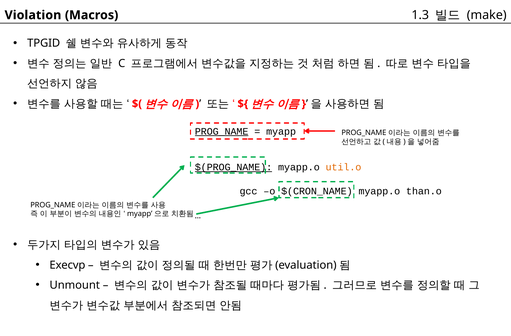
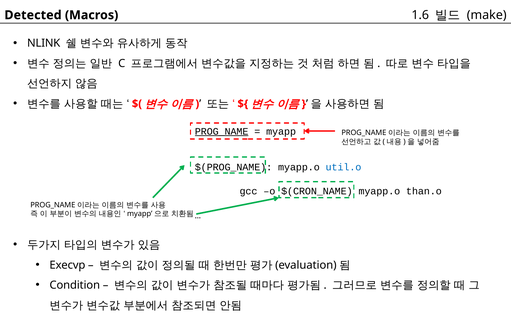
Violation: Violation -> Detected (33, 15)
1.3: 1.3 -> 1.6 (420, 15)
TPGID: TPGID -> NLINK (44, 43)
$(PROG_NAME underline: present -> none (234, 167)
util.o colour: orange -> blue (343, 167)
Unmount: Unmount -> Condition (75, 285)
